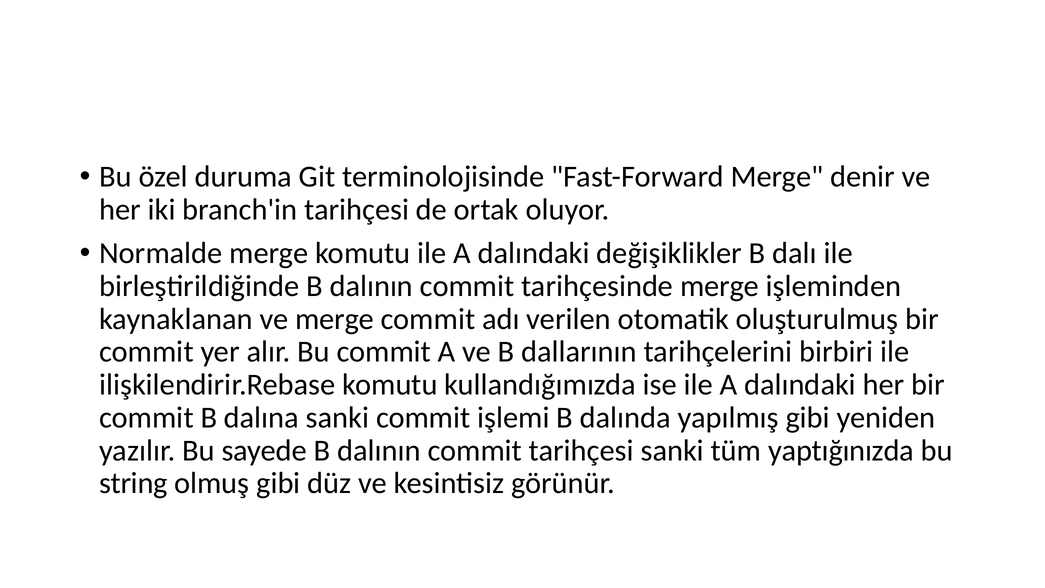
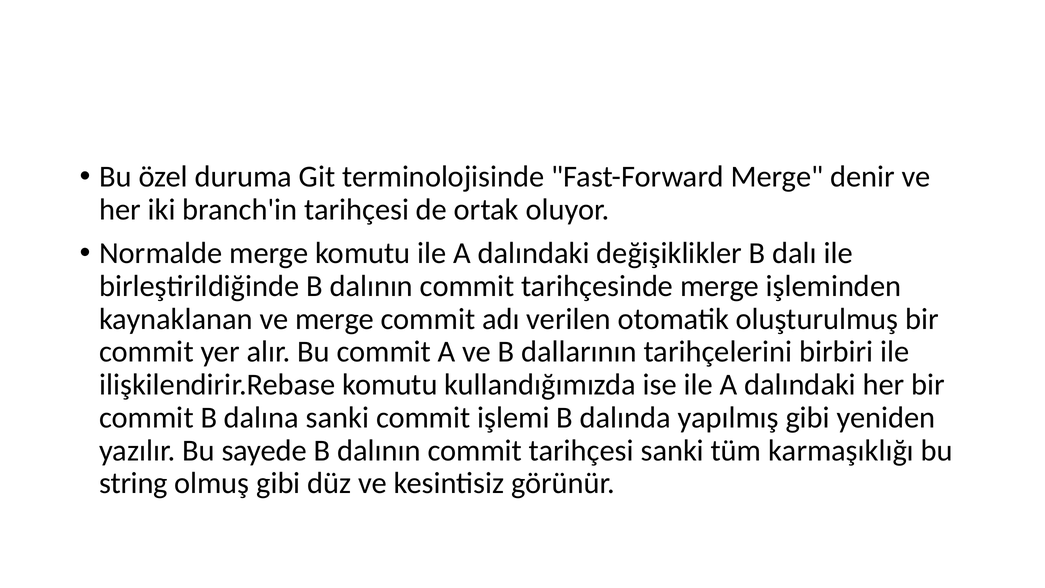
yaptığınızda: yaptığınızda -> karmaşıklığı (841, 450)
